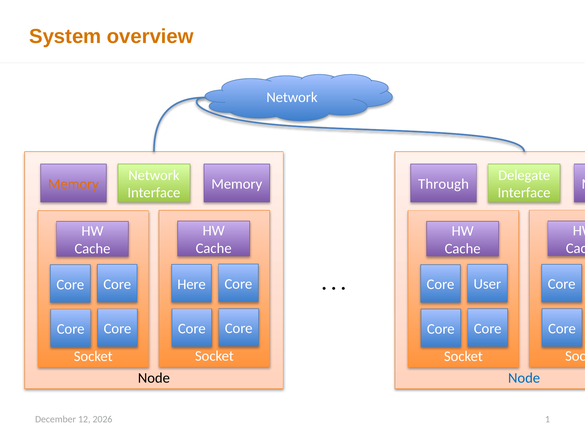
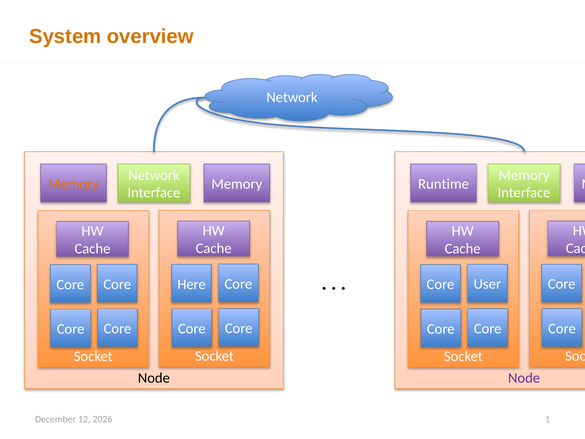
Delegate: Delegate -> Memory (524, 175)
Through: Through -> Runtime (444, 184)
Node colour: blue -> purple (524, 378)
